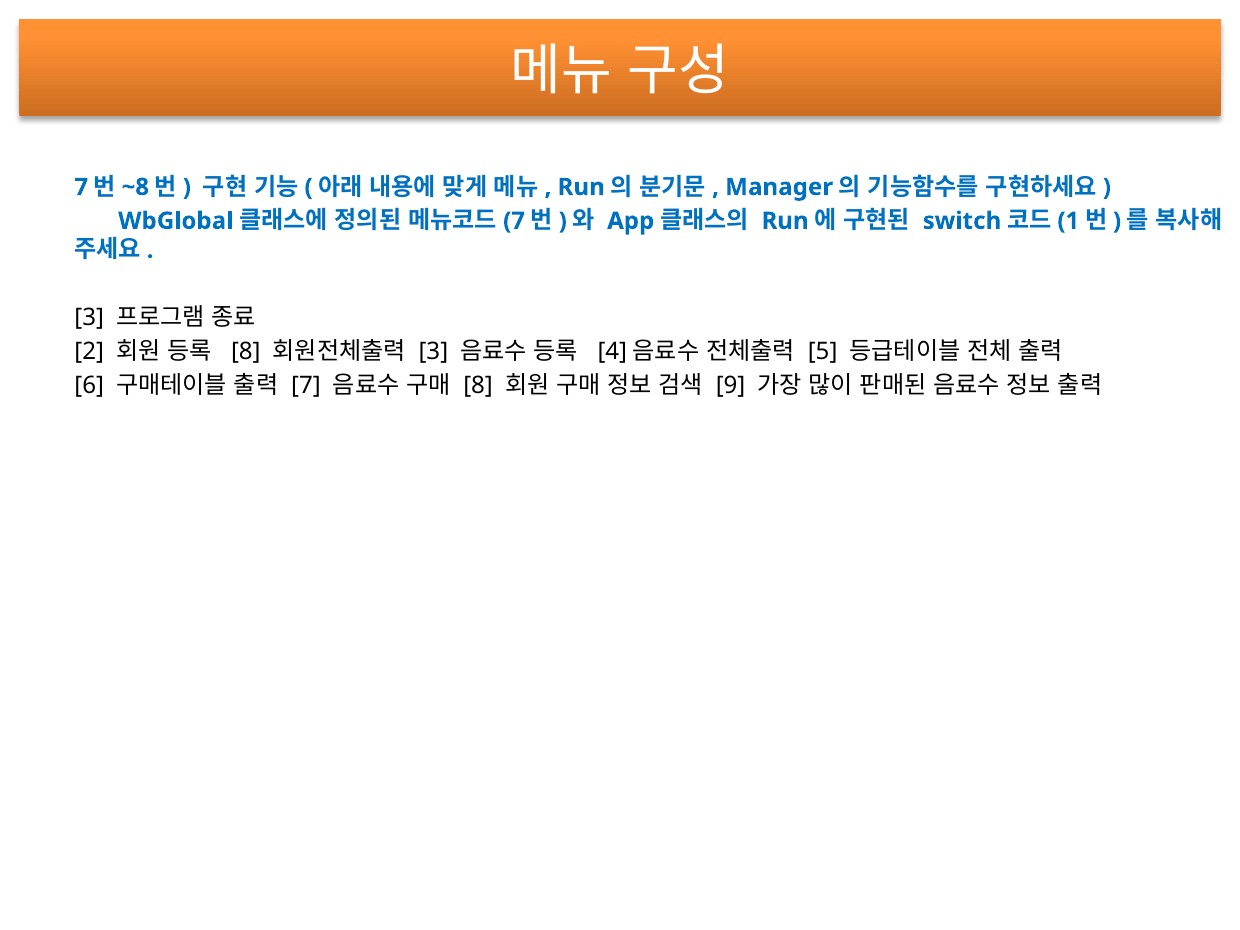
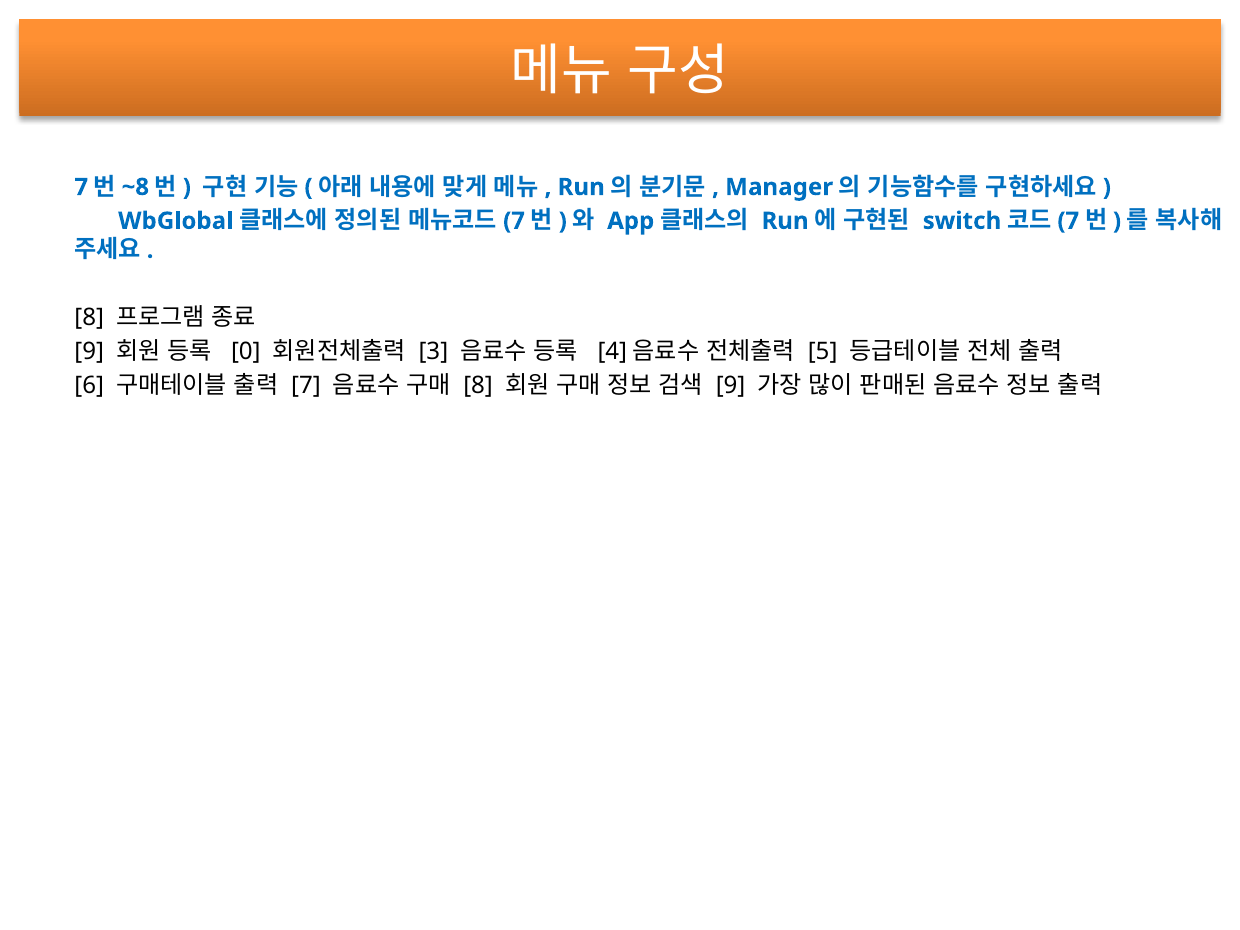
1: 1 -> 7 (1068, 221)
3: 3 -> 8 (89, 318)
2: 2 -> 9 (89, 351)
8: 8 -> 0 (246, 351)
